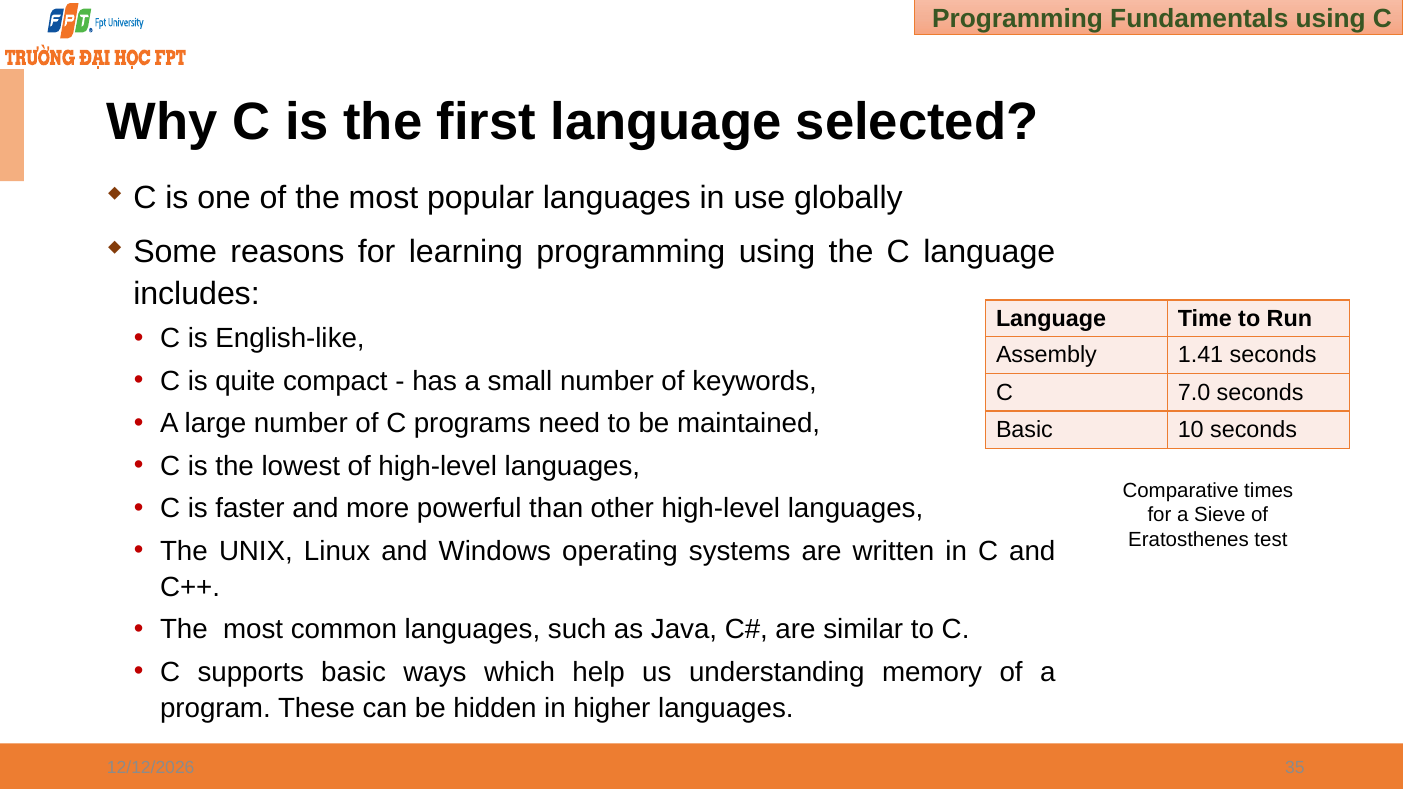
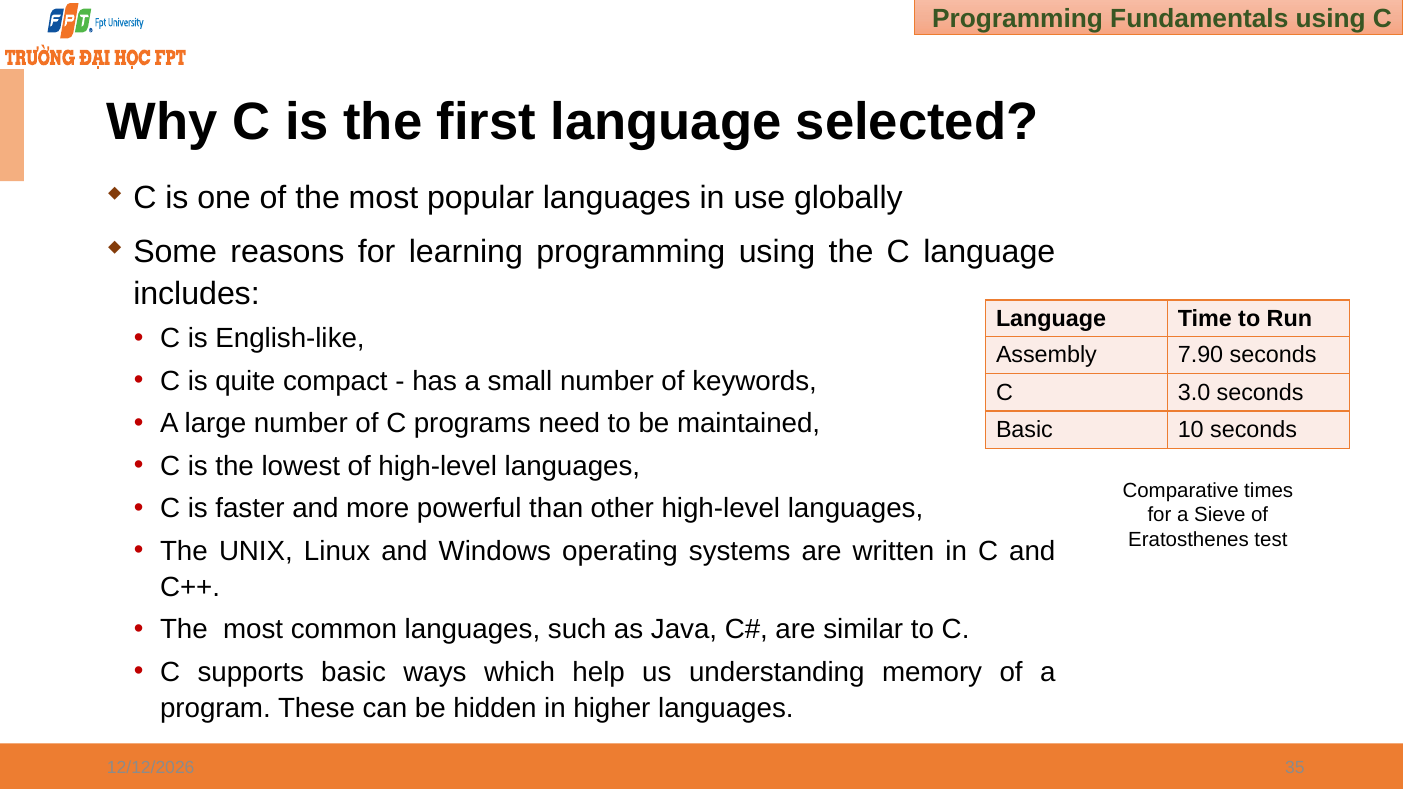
1.41: 1.41 -> 7.90 (1201, 355)
7.0: 7.0 -> 3.0 (1194, 392)
